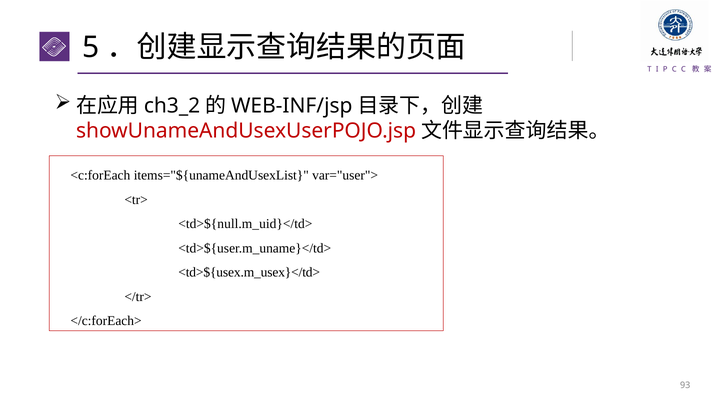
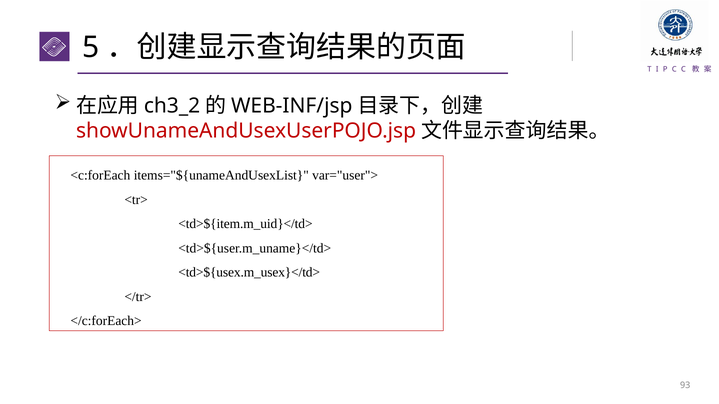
<td>${null.m_uid}</td>: <td>${null.m_uid}</td> -> <td>${item.m_uid}</td> (245, 224)
